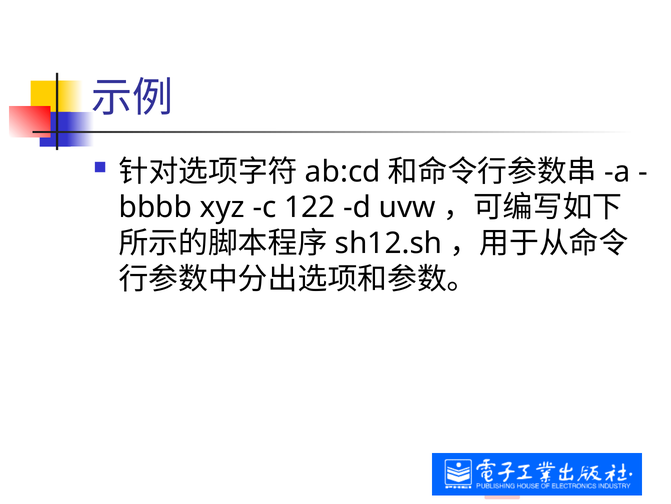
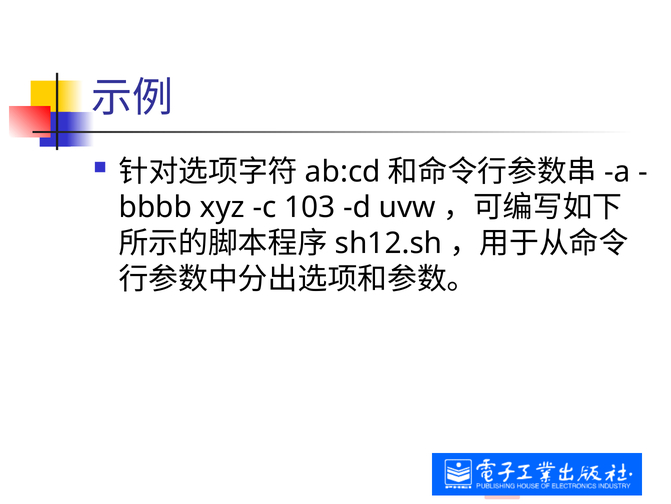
122: 122 -> 103 (310, 207)
